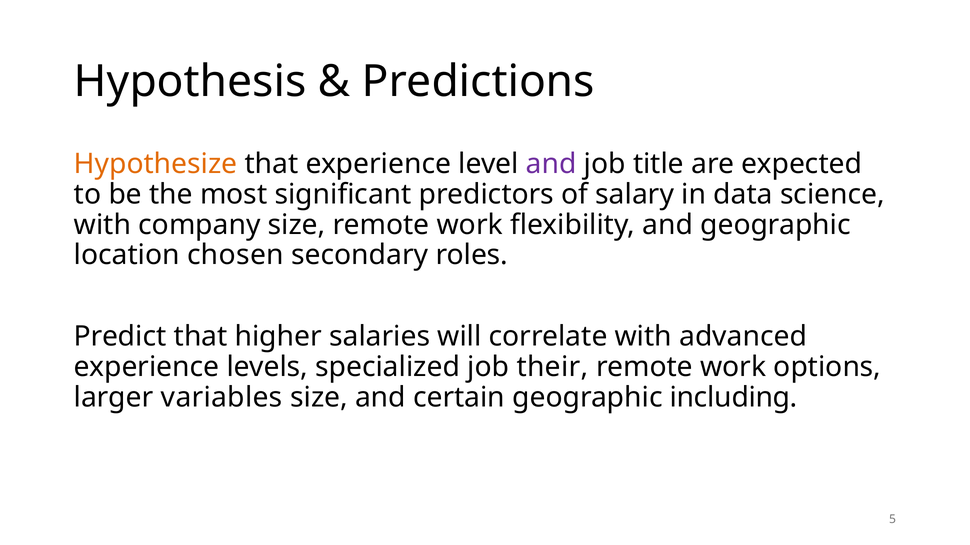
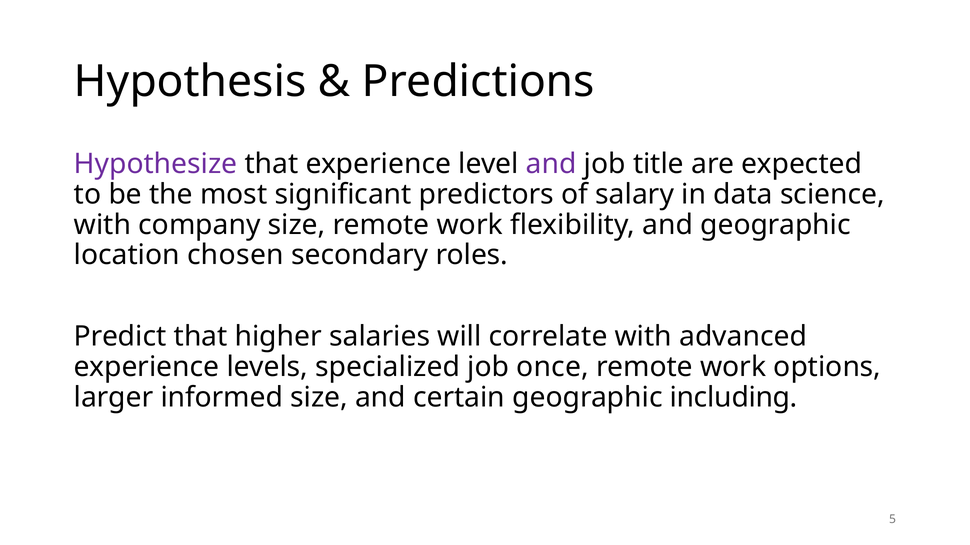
Hypothesize colour: orange -> purple (156, 164)
their: their -> once (553, 367)
variables: variables -> informed (222, 398)
